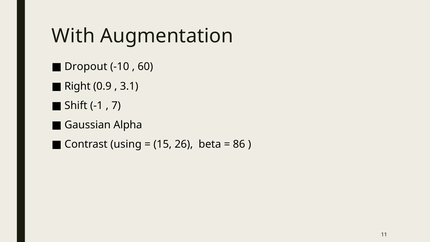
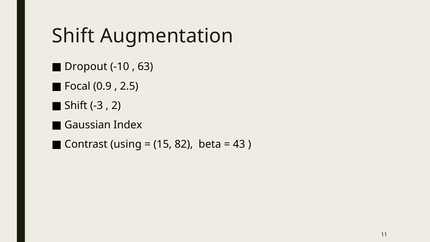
With: With -> Shift (73, 36)
60: 60 -> 63 (145, 67)
Right: Right -> Focal (77, 86)
3.1: 3.1 -> 2.5 (129, 86)
-1: -1 -> -3 (97, 105)
7: 7 -> 2 (116, 105)
Alpha: Alpha -> Index (128, 125)
26: 26 -> 82 (184, 144)
86: 86 -> 43 (239, 144)
